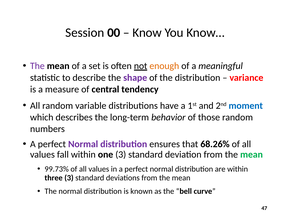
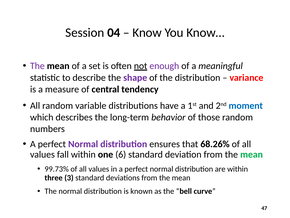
00: 00 -> 04 (114, 33)
enough colour: orange -> purple (164, 66)
one 3: 3 -> 6 (121, 154)
